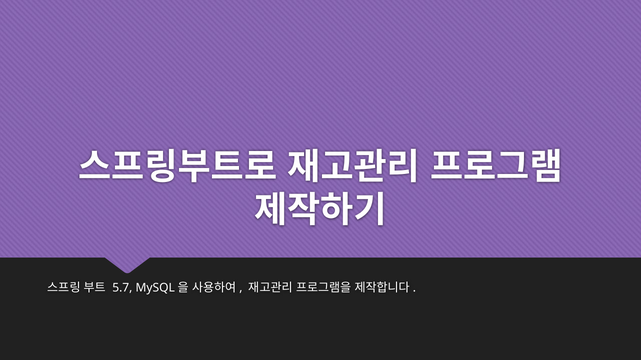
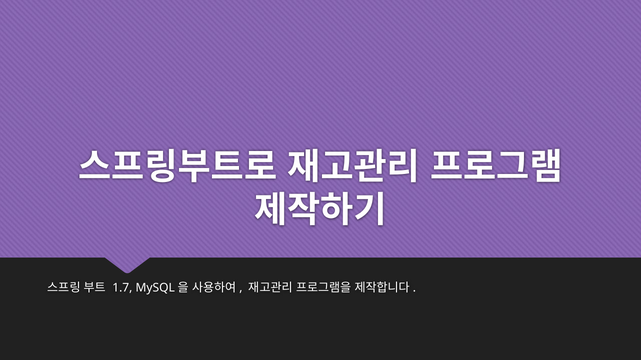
5.7: 5.7 -> 1.7 (122, 288)
